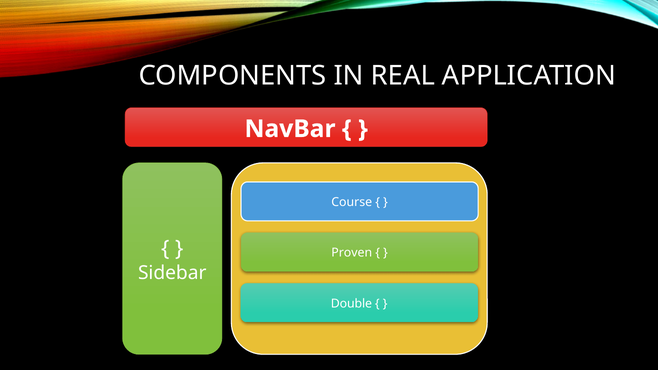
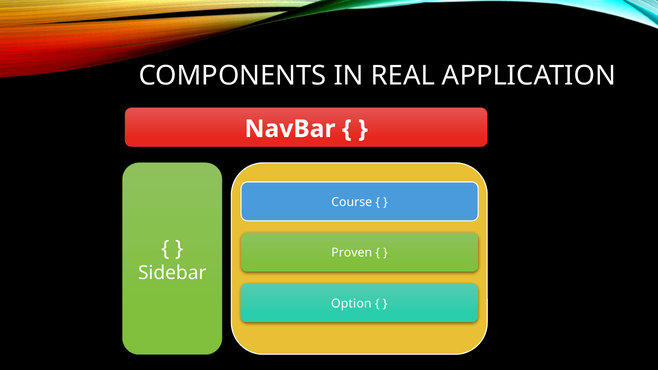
Double: Double -> Option (351, 304)
